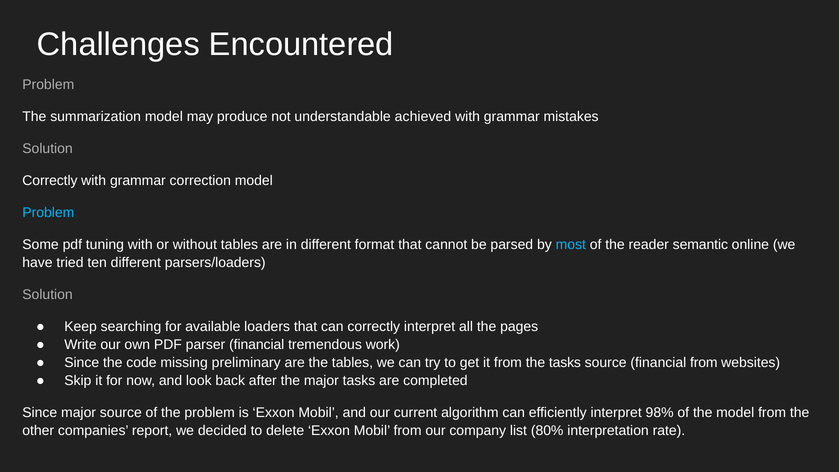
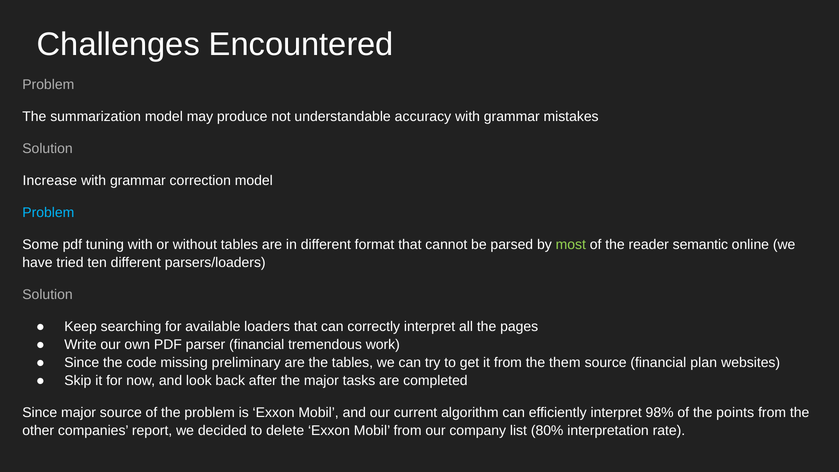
achieved: achieved -> accuracy (423, 117)
Correctly: Correctly -> Increase (50, 181)
most colour: light blue -> light green (571, 245)
the tasks: tasks -> them (565, 363)
financial from: from -> plan (704, 363)
the model: model -> points (735, 413)
